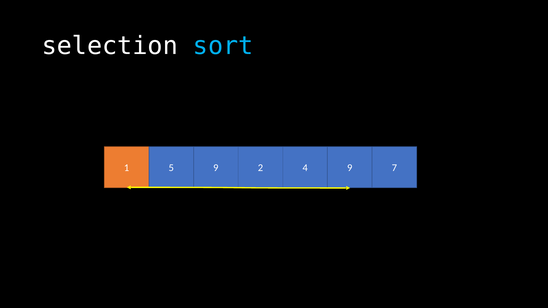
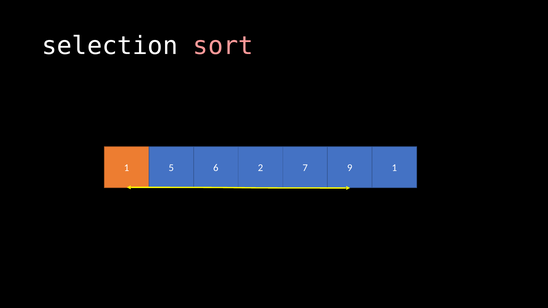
sort colour: light blue -> pink (223, 46)
5 9: 9 -> 6 (216, 168)
4: 4 -> 7 (305, 168)
9 7: 7 -> 1 (394, 168)
